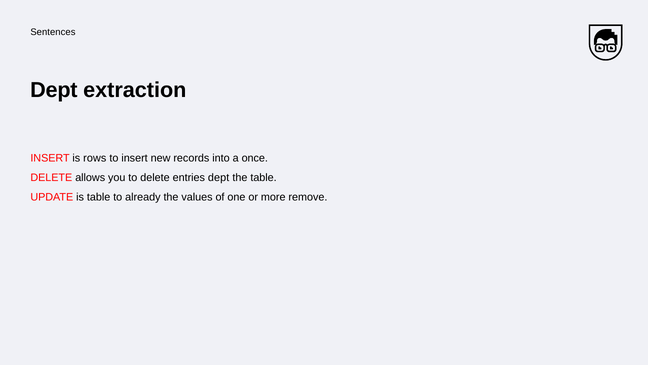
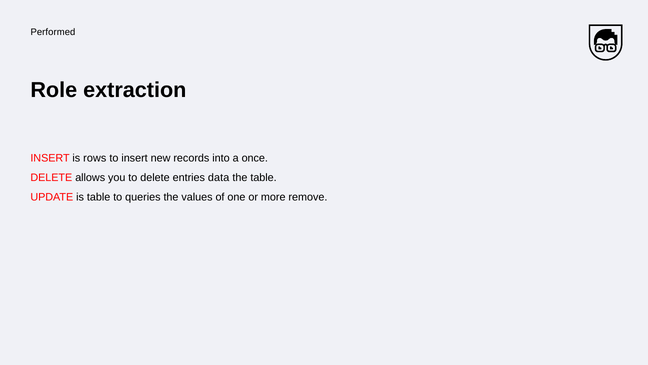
Sentences: Sentences -> Performed (53, 32)
Dept: Dept -> Role (54, 90)
entries dept: dept -> data (219, 178)
already: already -> queries (143, 197)
